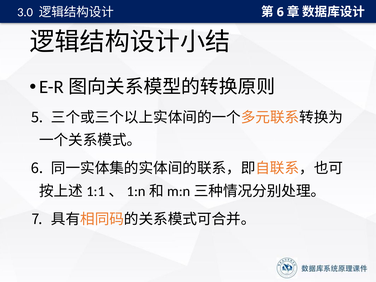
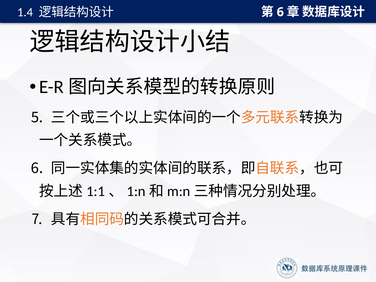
3.0: 3.0 -> 1.4 (25, 12)
